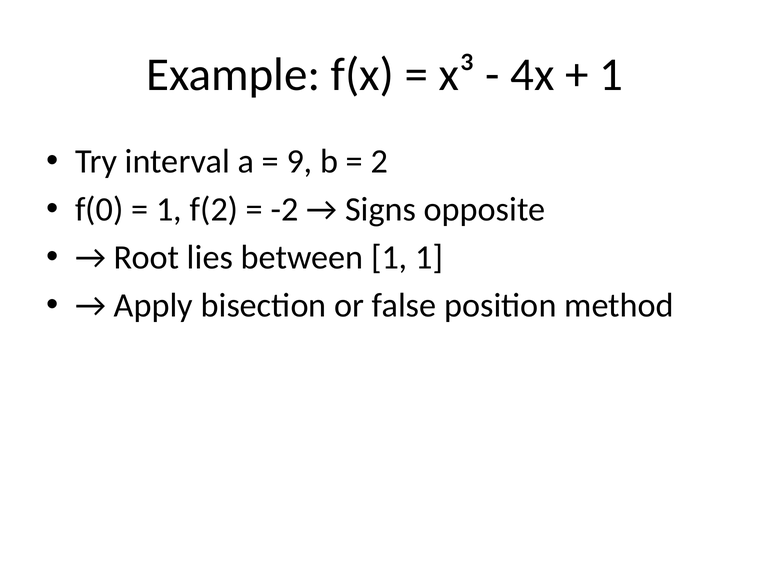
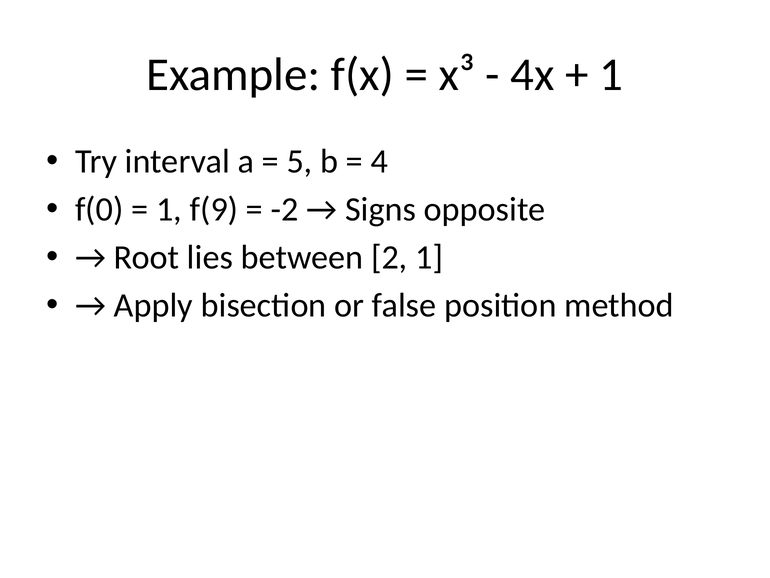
9: 9 -> 5 (300, 162)
2: 2 -> 4 (379, 162)
f(2: f(2 -> f(9 (214, 209)
between 1: 1 -> 2 (389, 257)
